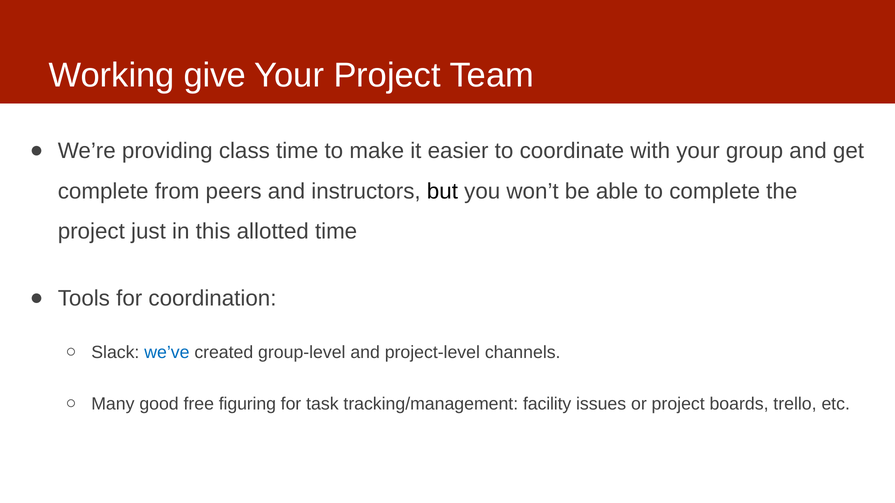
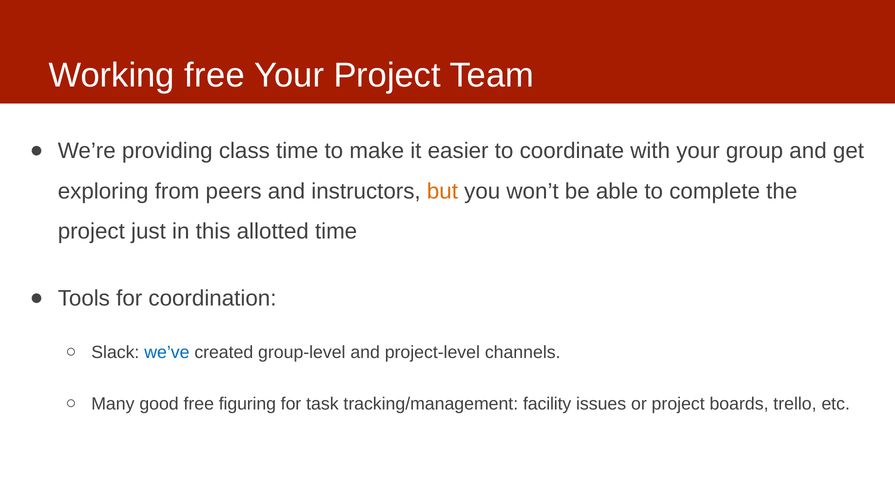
Working give: give -> free (215, 76)
complete: complete -> exploring (103, 191)
but colour: black -> orange (442, 191)
